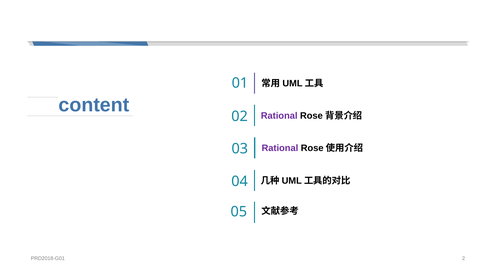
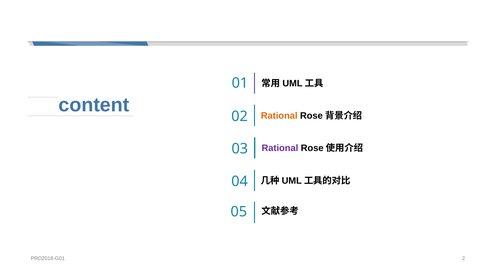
Rational colour: purple -> orange (279, 116)
